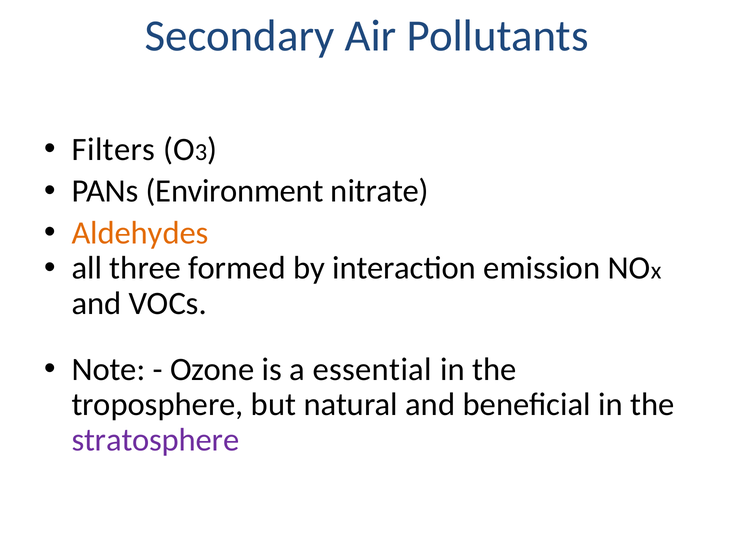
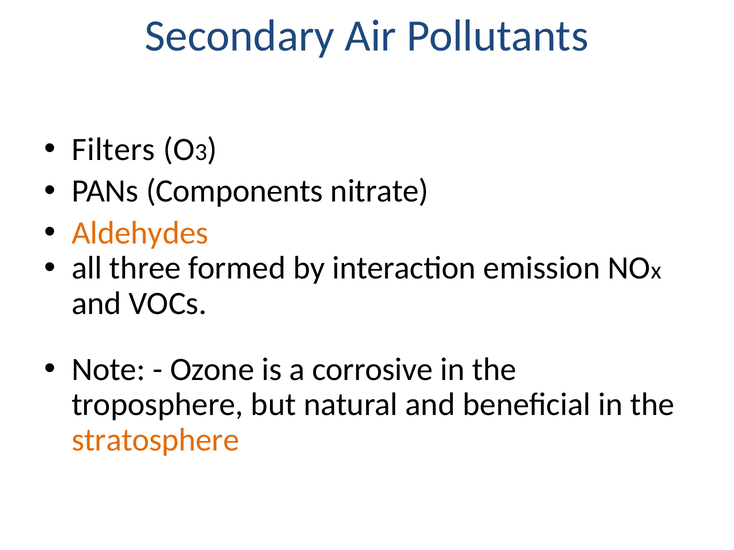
Environment: Environment -> Components (235, 191)
essential: essential -> corrosive (373, 370)
stratosphere colour: purple -> orange (155, 440)
